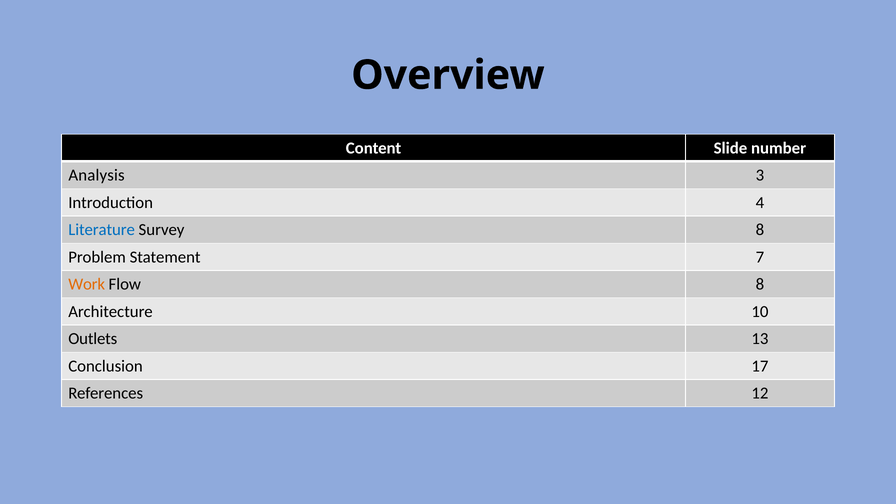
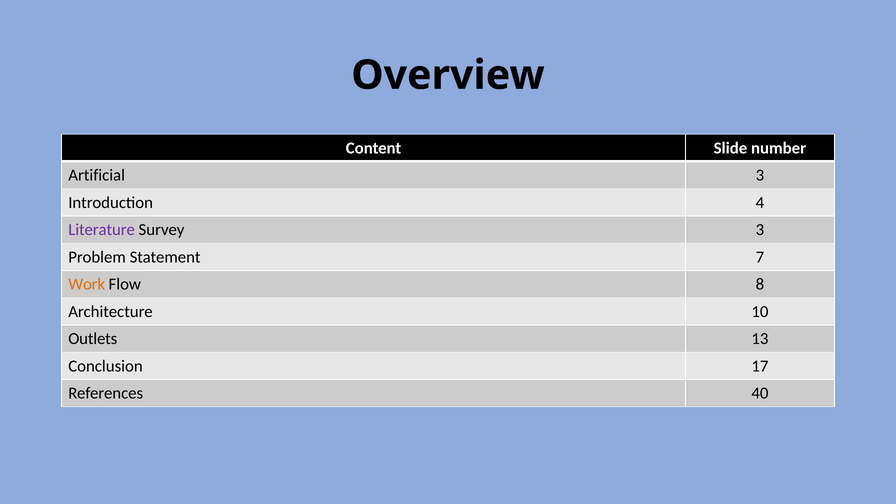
Analysis: Analysis -> Artificial (97, 175)
Literature colour: blue -> purple (102, 230)
Survey 8: 8 -> 3 (760, 230)
12: 12 -> 40 (760, 393)
